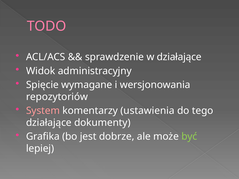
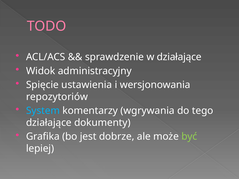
wymagane: wymagane -> ustawienia (87, 85)
System colour: pink -> light blue (43, 111)
ustawienia: ustawienia -> wgrywania (148, 111)
